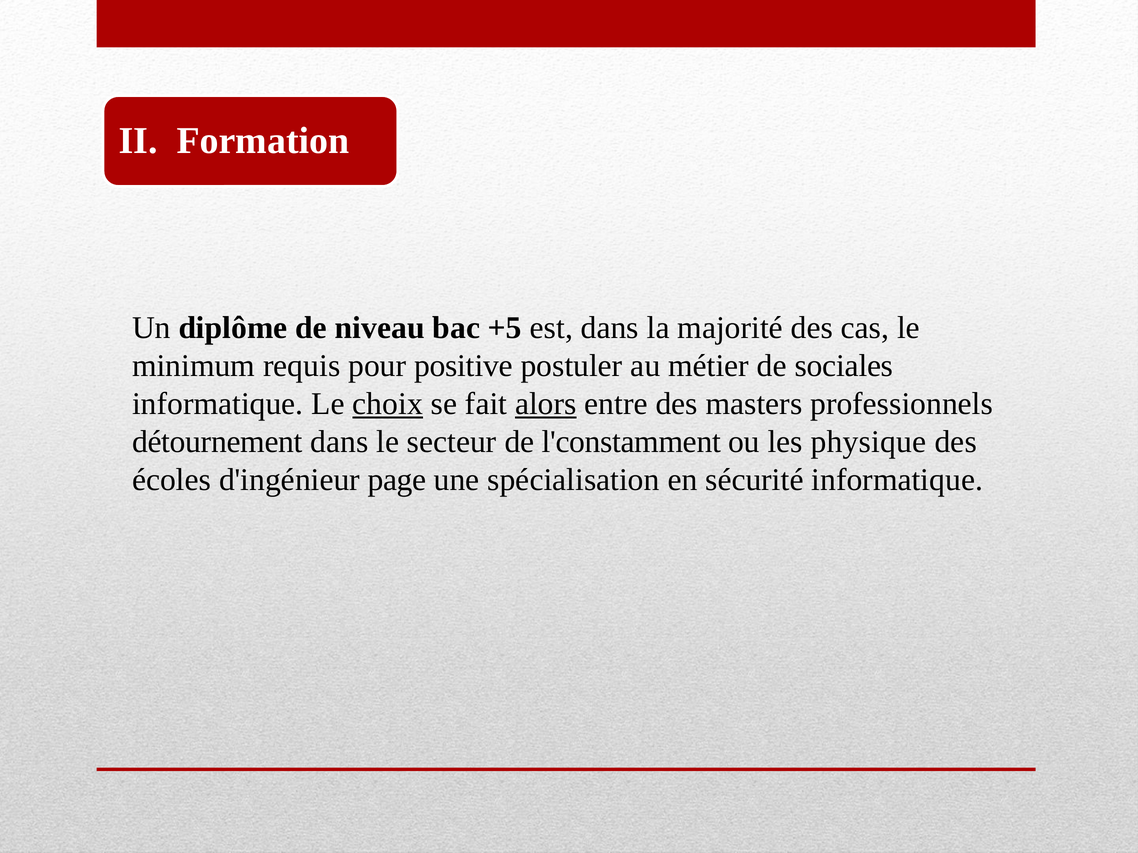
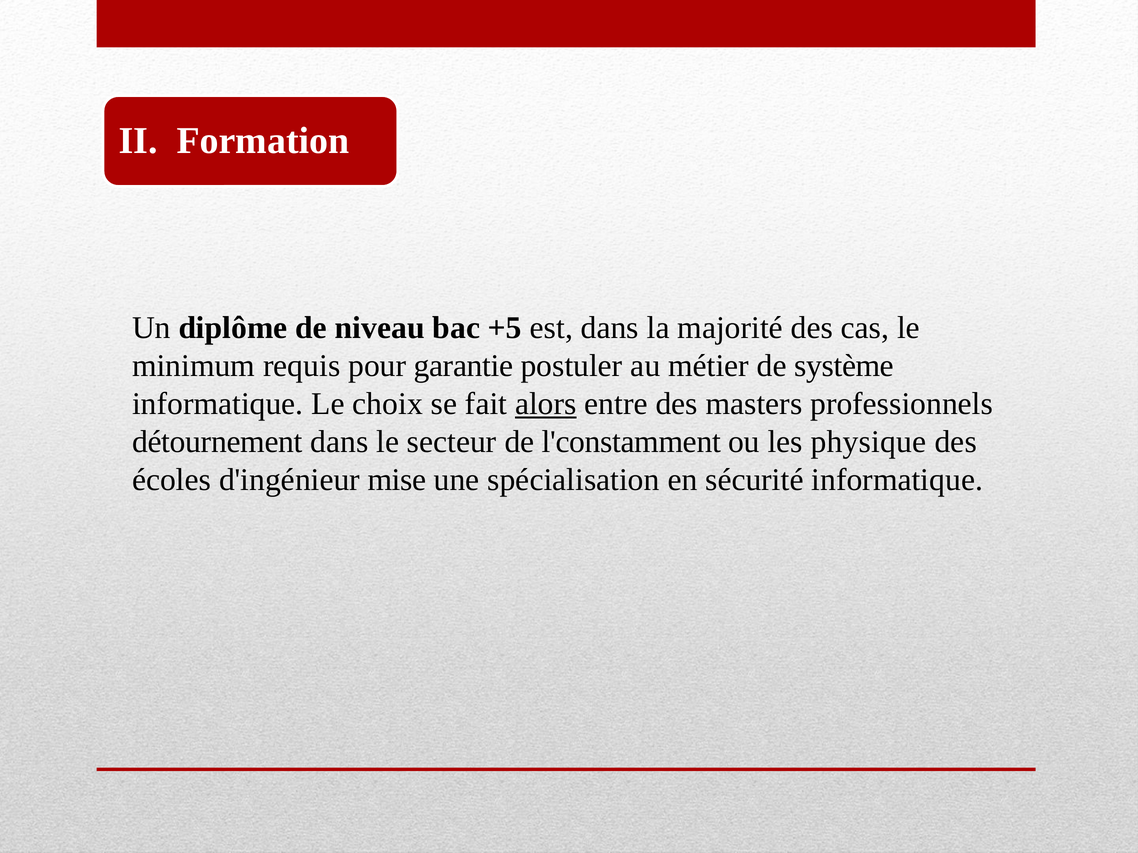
positive: positive -> garantie (463, 366)
sociales: sociales -> système (844, 366)
choix underline: present -> none (388, 404)
page: page -> mise (397, 480)
